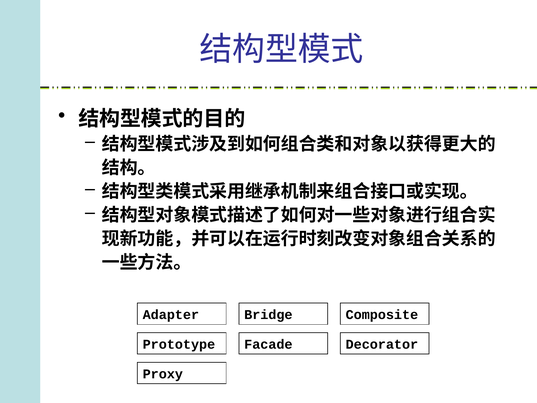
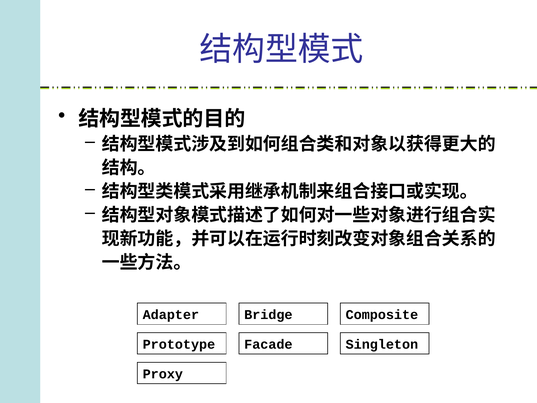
Decorator: Decorator -> Singleton (382, 344)
